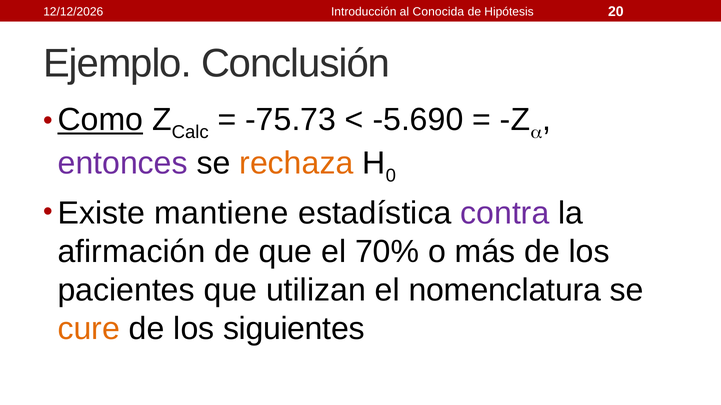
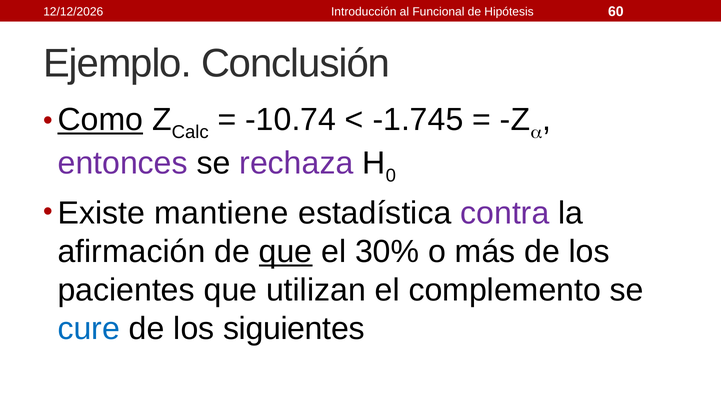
Conocida: Conocida -> Funcional (438, 12)
20: 20 -> 60 (616, 12)
-75.73: -75.73 -> -10.74 (291, 120)
-5.690: -5.690 -> -1.745 (418, 120)
rechaza colour: orange -> purple (296, 163)
que underline: none -> present (286, 252)
70%: 70% -> 30% (387, 252)
nomenclatura: nomenclatura -> complemento (505, 291)
cure colour: orange -> blue (89, 329)
